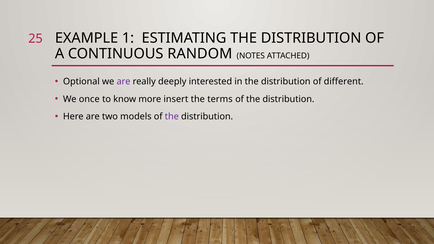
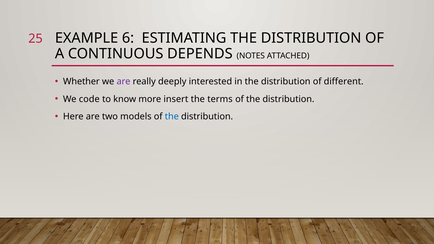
1: 1 -> 6 (128, 38)
RANDOM: RANDOM -> DEPENDS (200, 54)
Optional: Optional -> Whether (81, 82)
once: once -> code (89, 99)
the colour: purple -> blue (172, 117)
